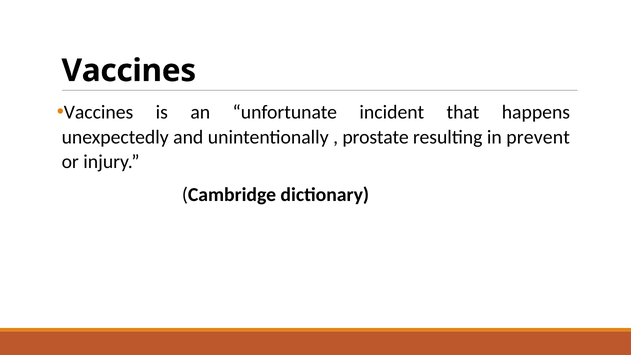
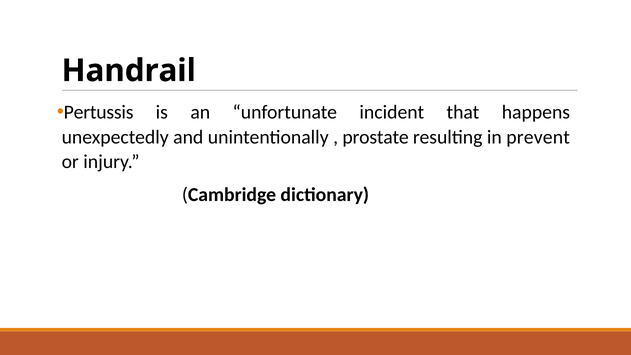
Vaccines: Vaccines -> Handrail (129, 71)
Vaccines: Vaccines -> Pertussis (99, 112)
